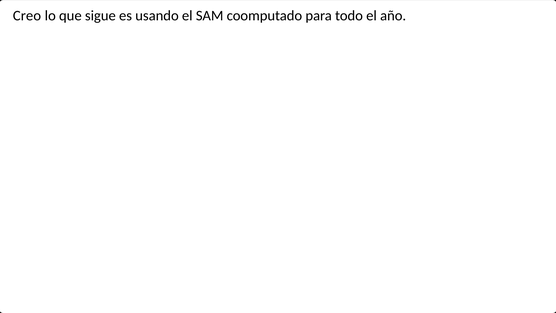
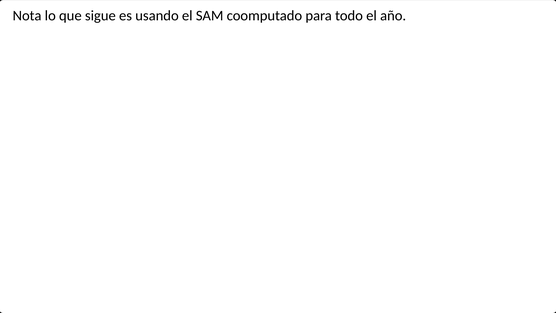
Creo: Creo -> Nota (27, 16)
